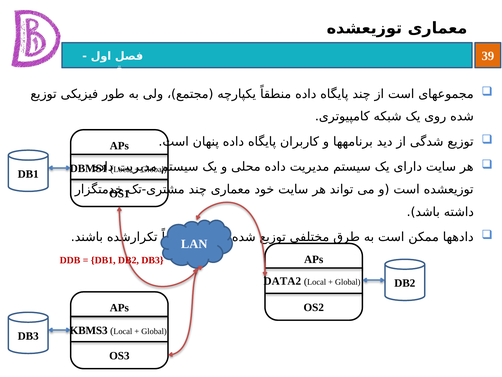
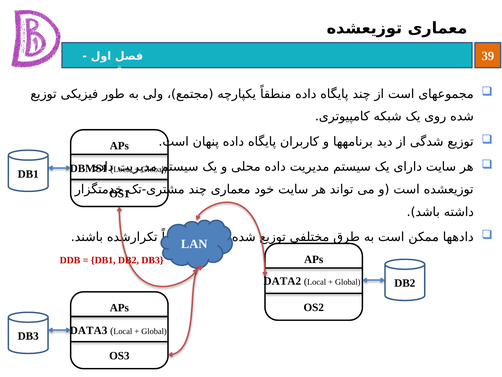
KBMS3: KBMS3 -> DATA3 (89, 330)
